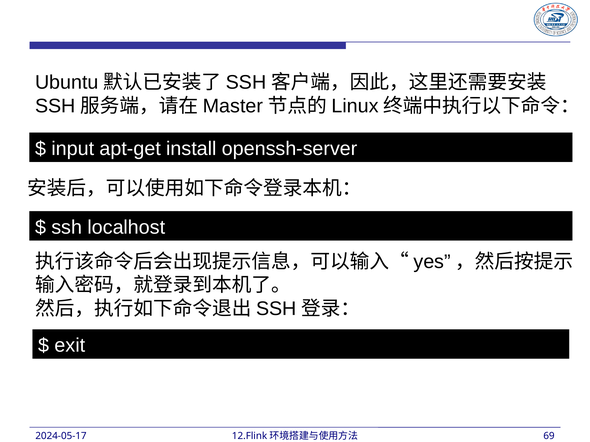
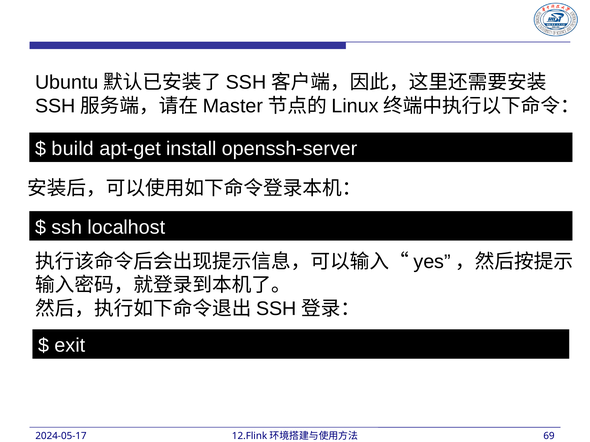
input: input -> build (73, 149)
